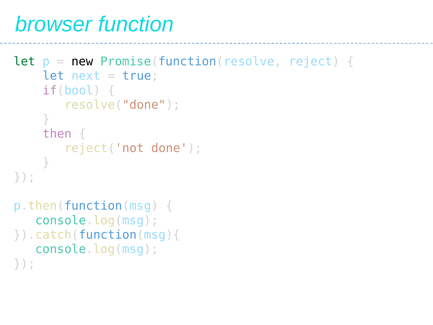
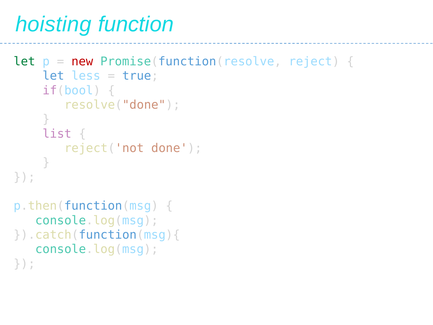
browser: browser -> hoisting (53, 24)
new colour: black -> red (82, 61)
next: next -> less (86, 76)
then: then -> list (57, 134)
